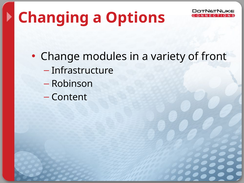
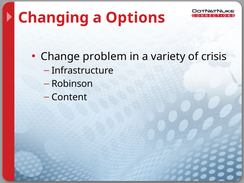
modules: modules -> problem (105, 57)
front: front -> crisis (214, 57)
